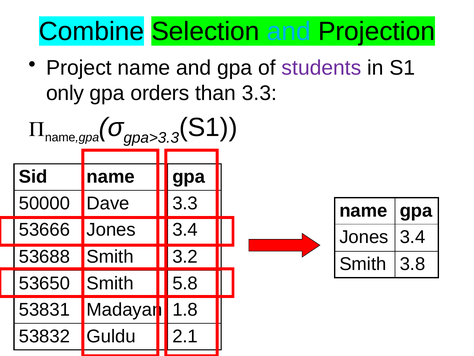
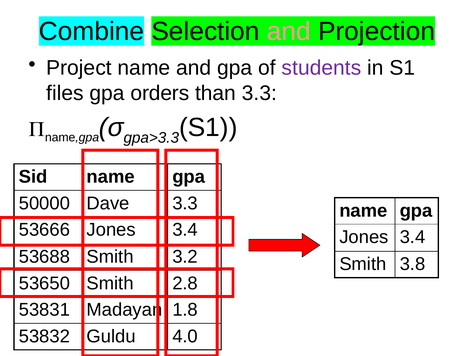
and colour: light blue -> pink (289, 31)
only: only -> files (65, 93)
5.8: 5.8 -> 2.8 (185, 283)
2.1: 2.1 -> 4.0 (185, 336)
